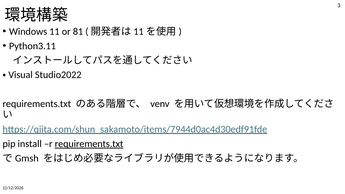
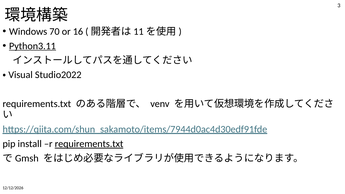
11: 11 -> 70 (54, 31)
81: 81 -> 16 (78, 31)
Python3.11 underline: none -> present (32, 46)
